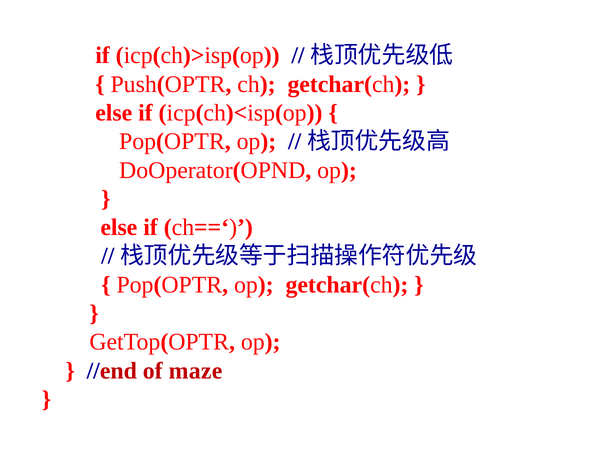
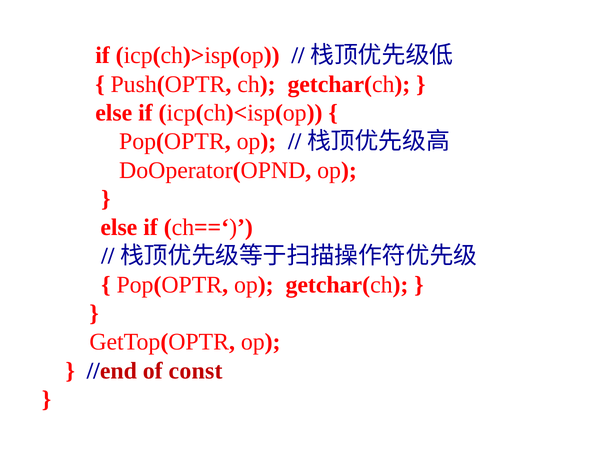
maze: maze -> const (196, 370)
